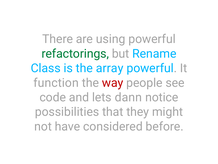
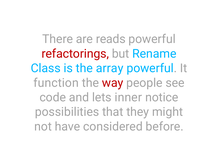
using: using -> reads (111, 39)
refactorings colour: green -> red (75, 54)
dann: dann -> inner (128, 97)
